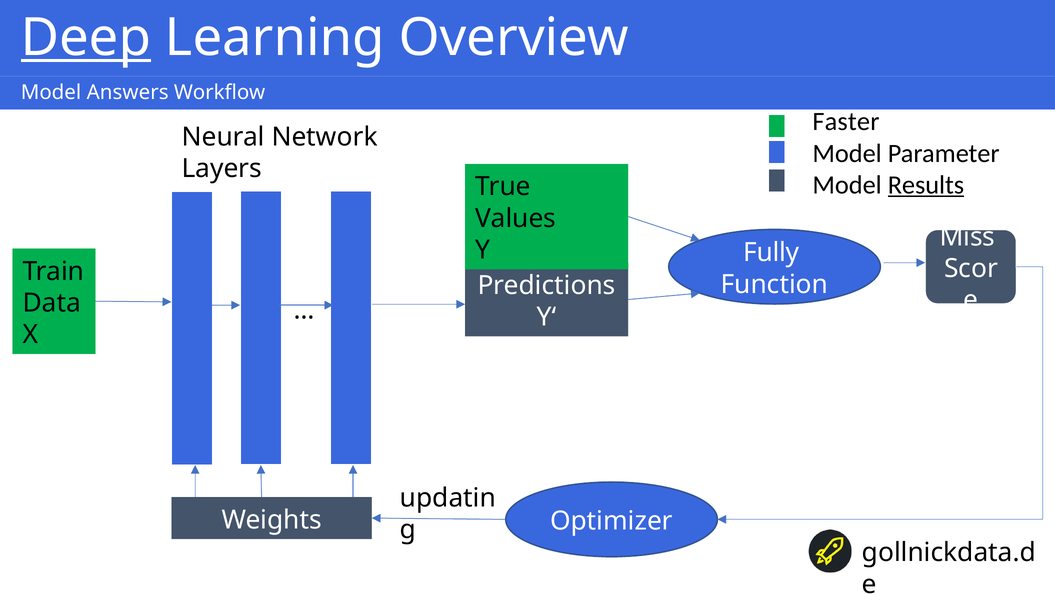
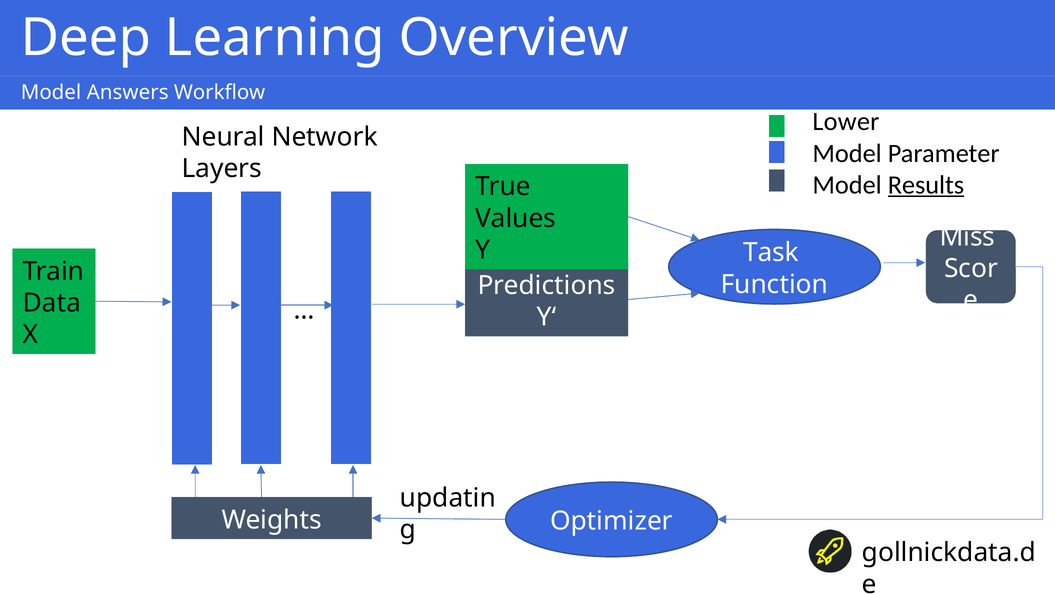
Deep underline: present -> none (86, 38)
Faster: Faster -> Lower (846, 122)
Fully: Fully -> Task (771, 252)
